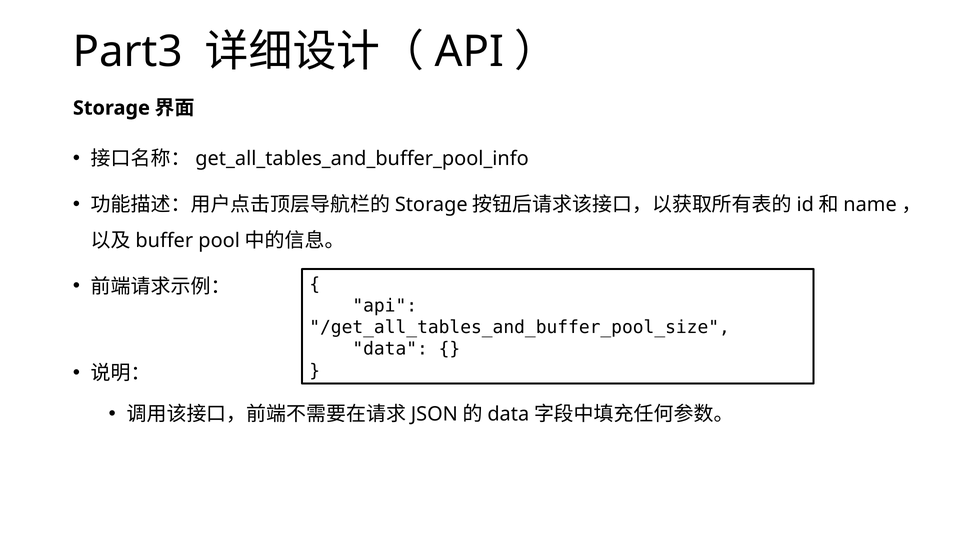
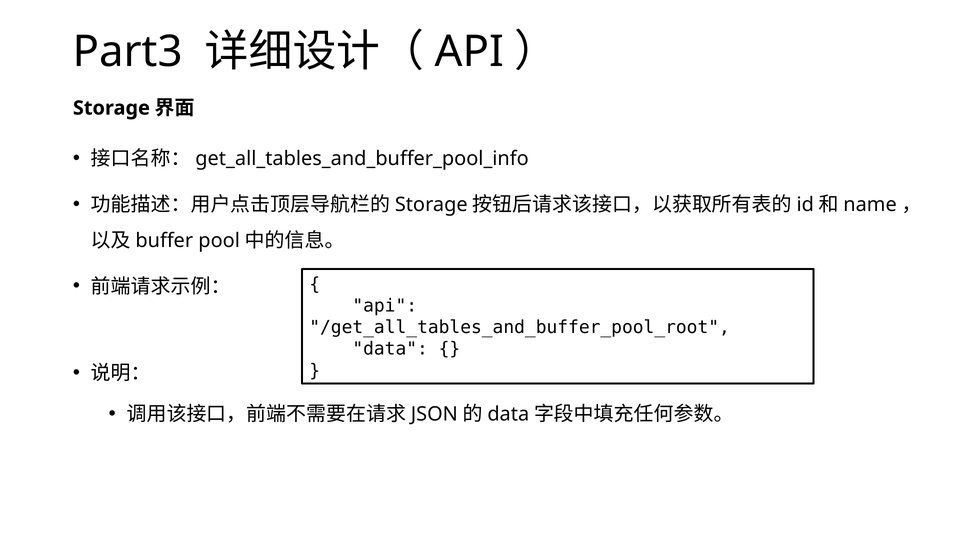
/get_all_tables_and_buffer_pool_size: /get_all_tables_and_buffer_pool_size -> /get_all_tables_and_buffer_pool_root (520, 327)
